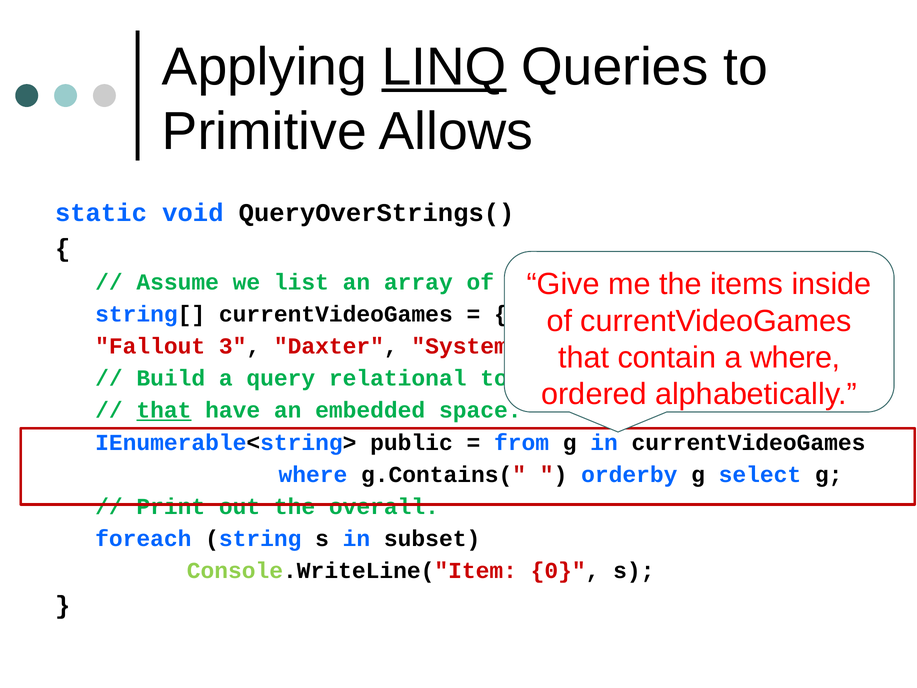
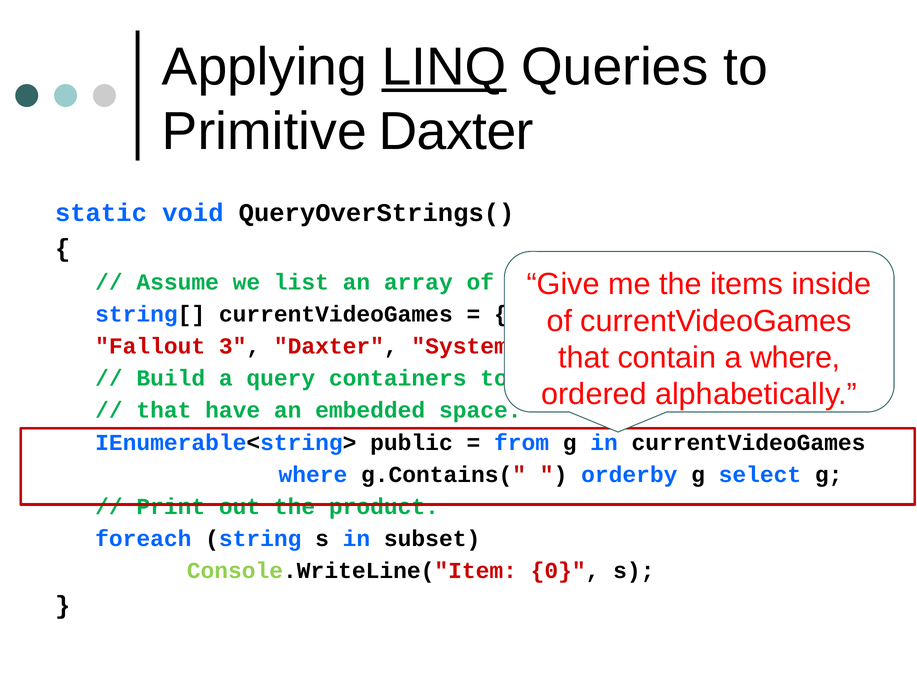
Primitive Allows: Allows -> Daxter (456, 131)
relational: relational -> containers (398, 378)
that underline: present -> none (164, 410)
overall: overall -> product (384, 506)
